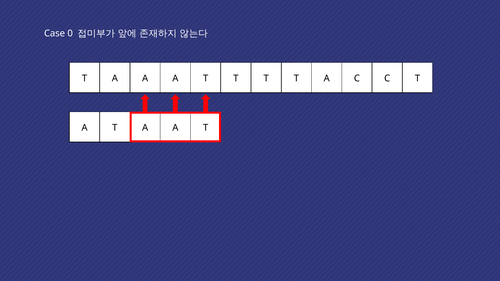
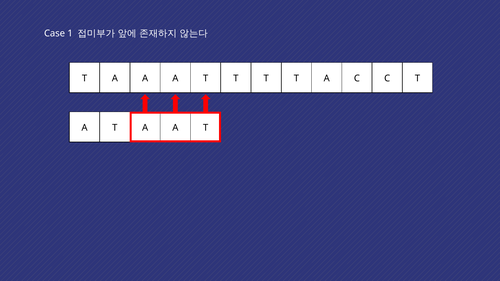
0: 0 -> 1 (70, 34)
